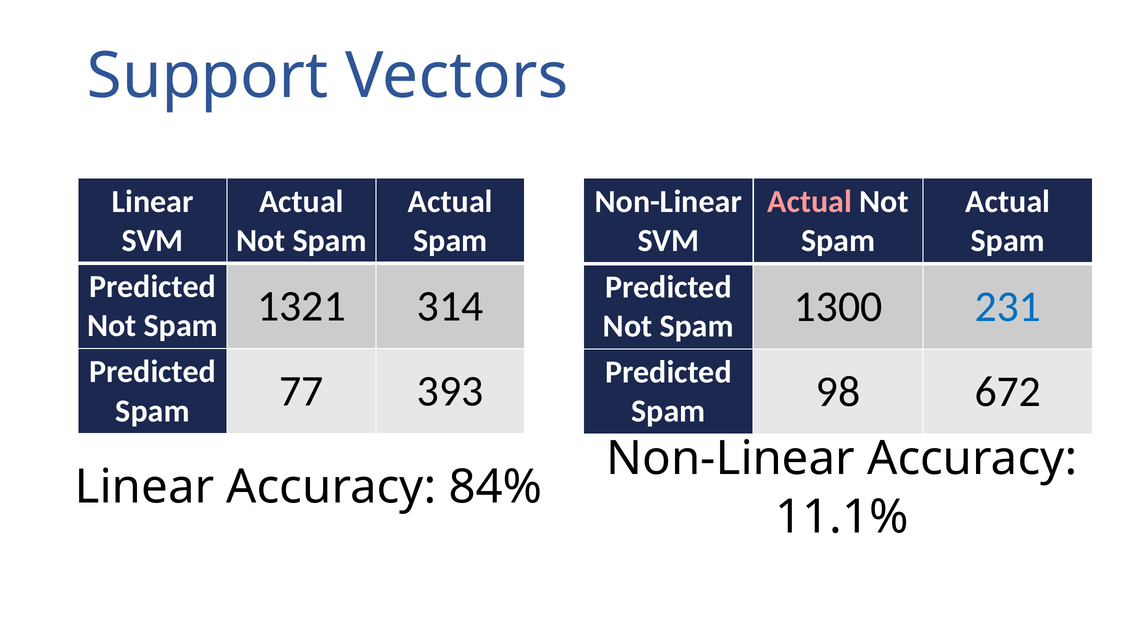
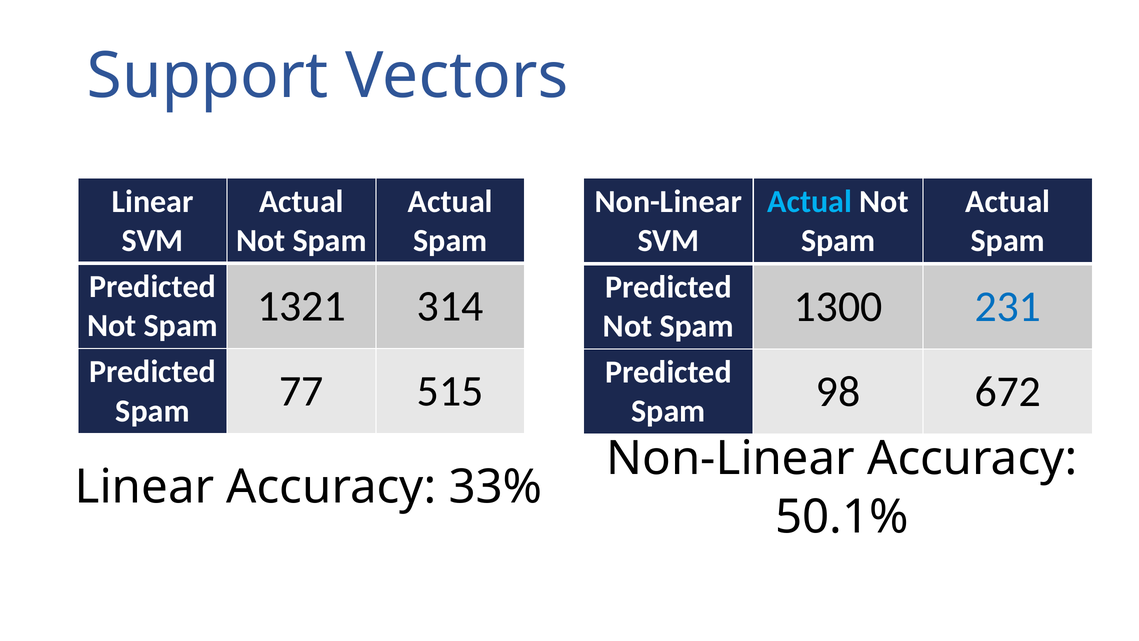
Actual colour: pink -> light blue (810, 202)
393: 393 -> 515 (450, 391)
84%: 84% -> 33% (495, 487)
11.1%: 11.1% -> 50.1% (842, 517)
